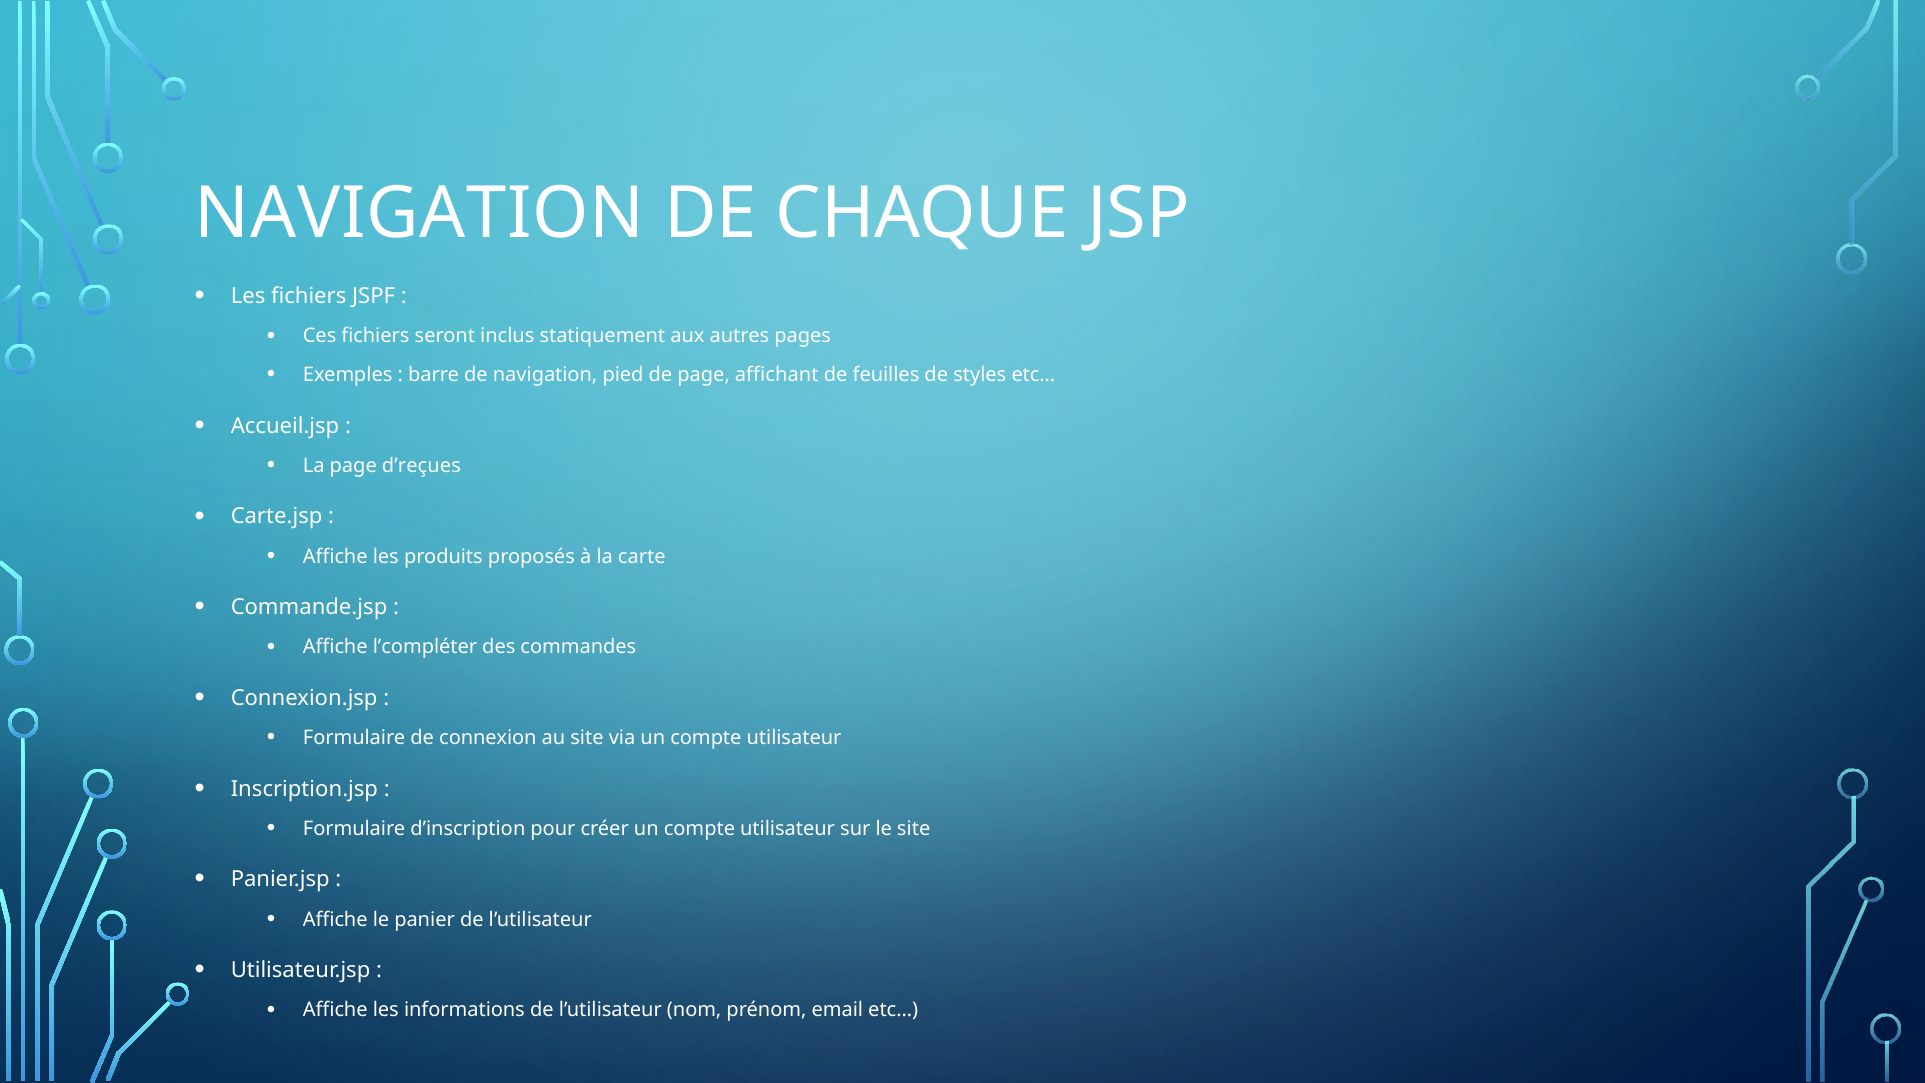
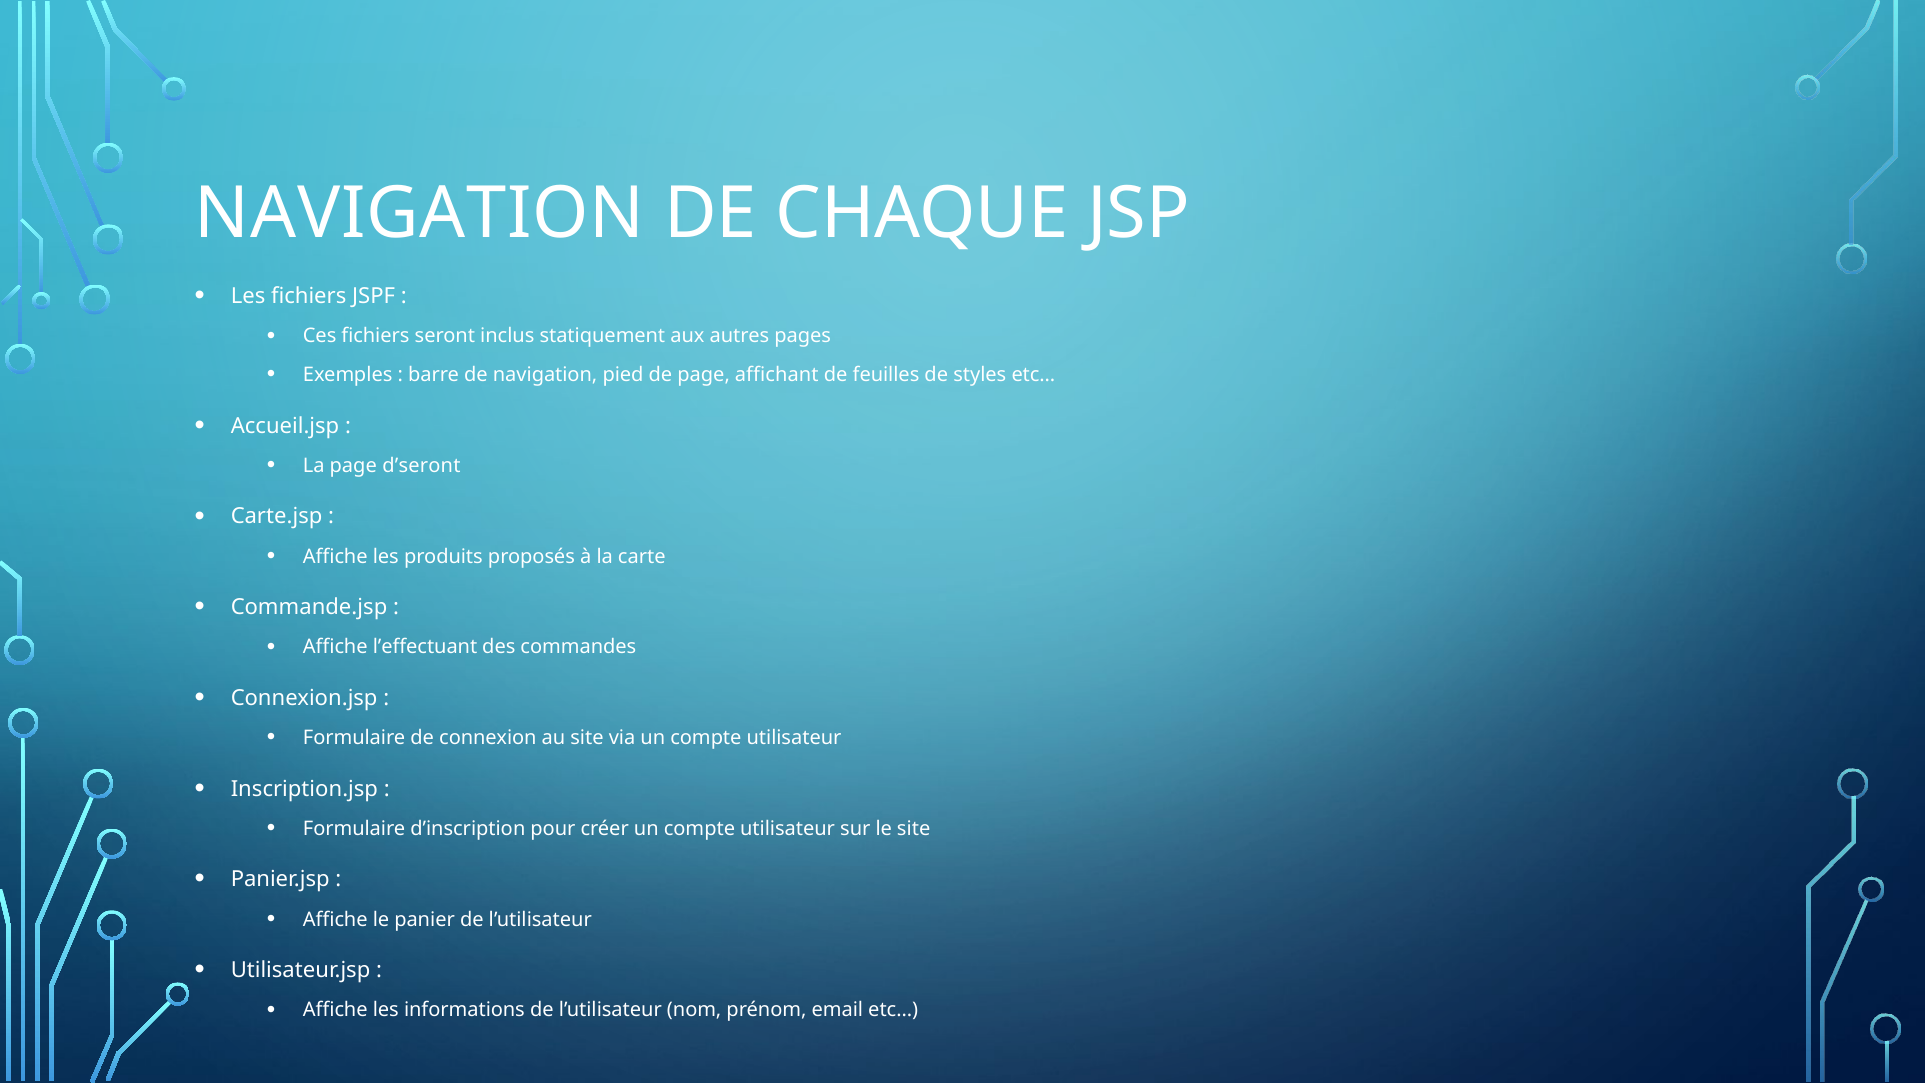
d’reçues: d’reçues -> d’seront (421, 466)
l’compléter: l’compléter -> l’effectuant (425, 647)
